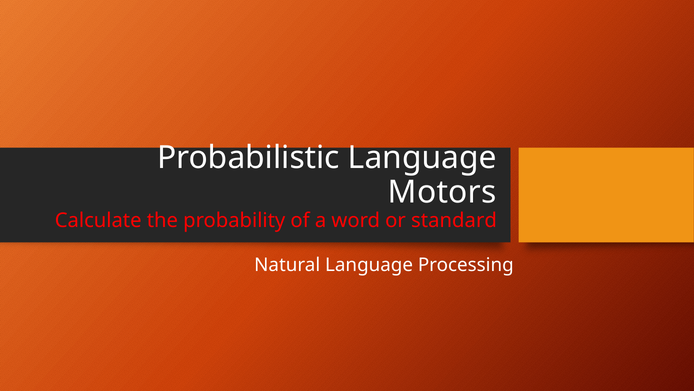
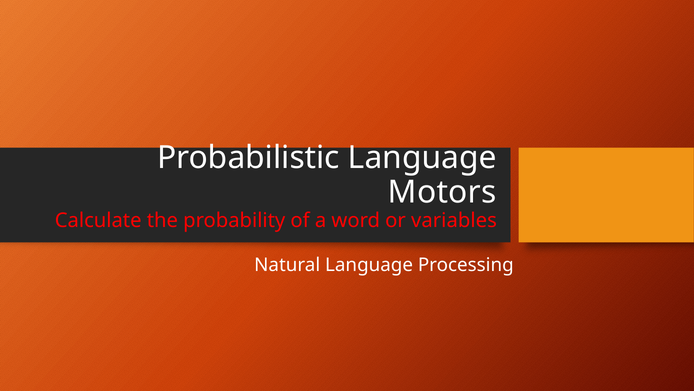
standard: standard -> variables (454, 220)
